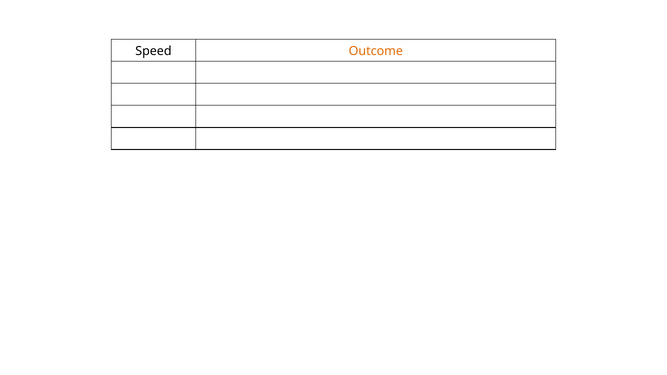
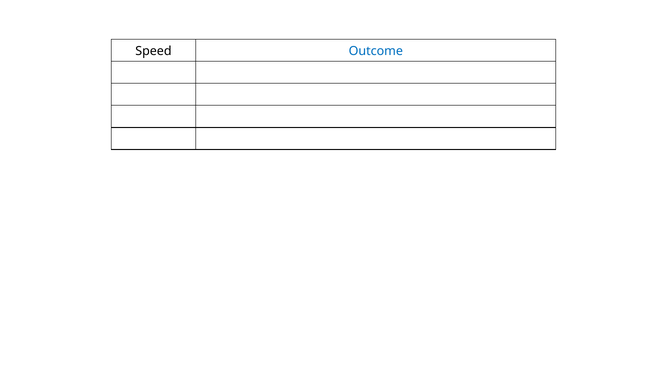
Outcome colour: orange -> blue (376, 51)
